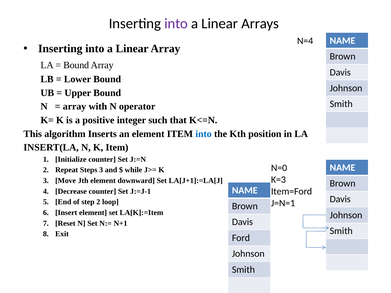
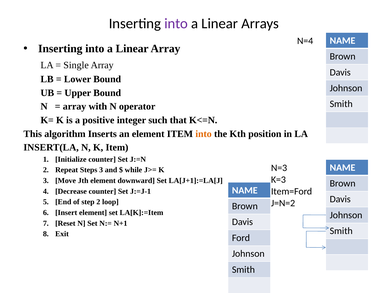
Bound: Bound -> Single (76, 65)
into colour: blue -> orange (204, 134)
N=0: N=0 -> N=3 (279, 168)
J=N=1: J=N=1 -> J=N=2 (283, 203)
